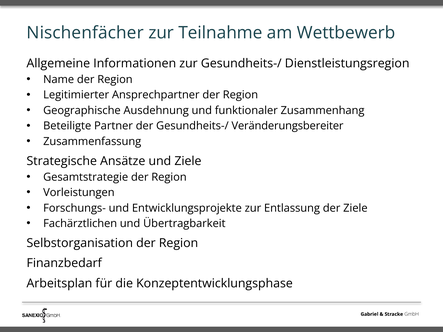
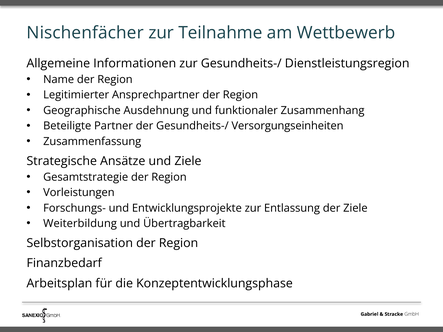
Veränderungsbereiter: Veränderungsbereiter -> Versorgungseinheiten (287, 126)
Fachärztlichen: Fachärztlichen -> Weiterbildung (80, 224)
